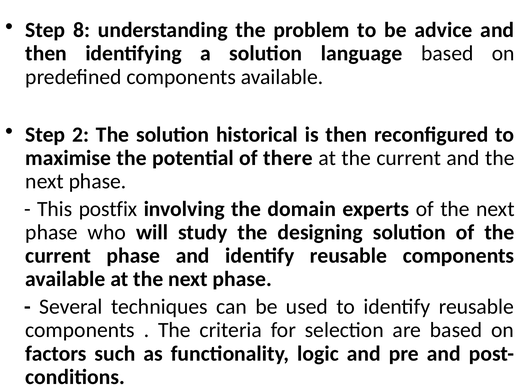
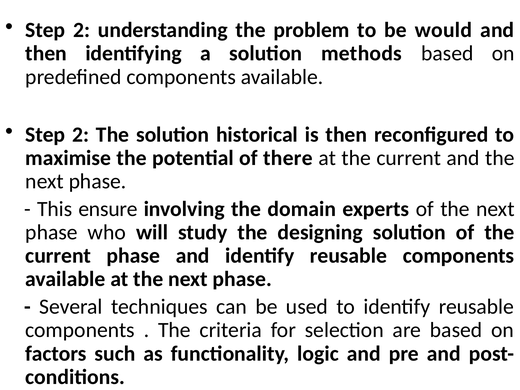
8: 8 -> 2 (82, 30)
advice: advice -> would (443, 30)
language: language -> methods (361, 54)
postfix: postfix -> ensure (108, 209)
